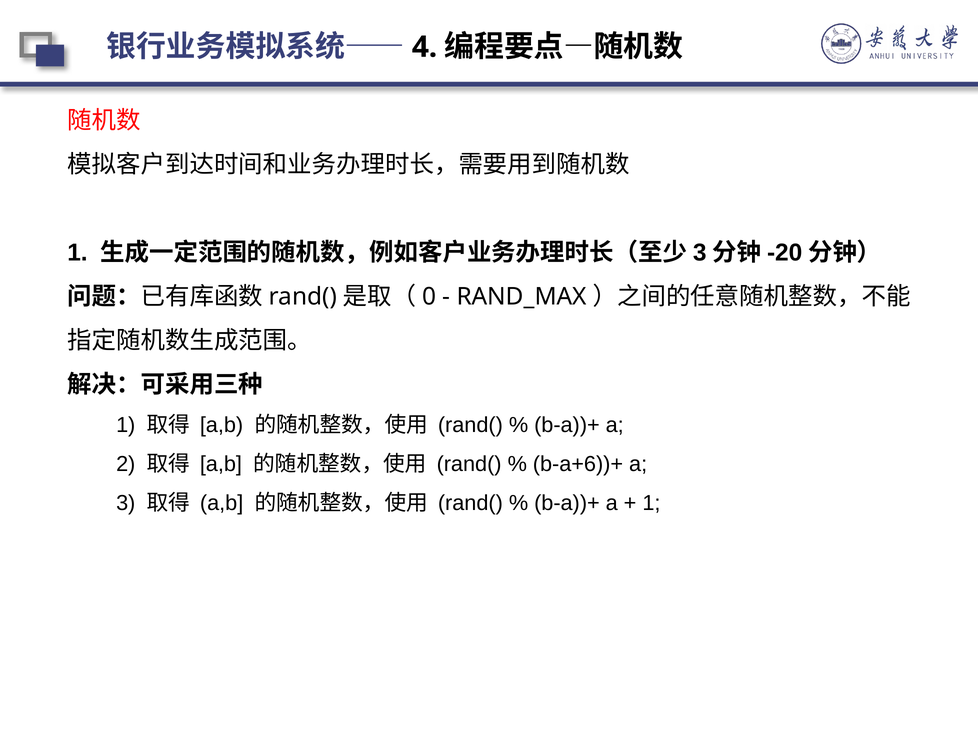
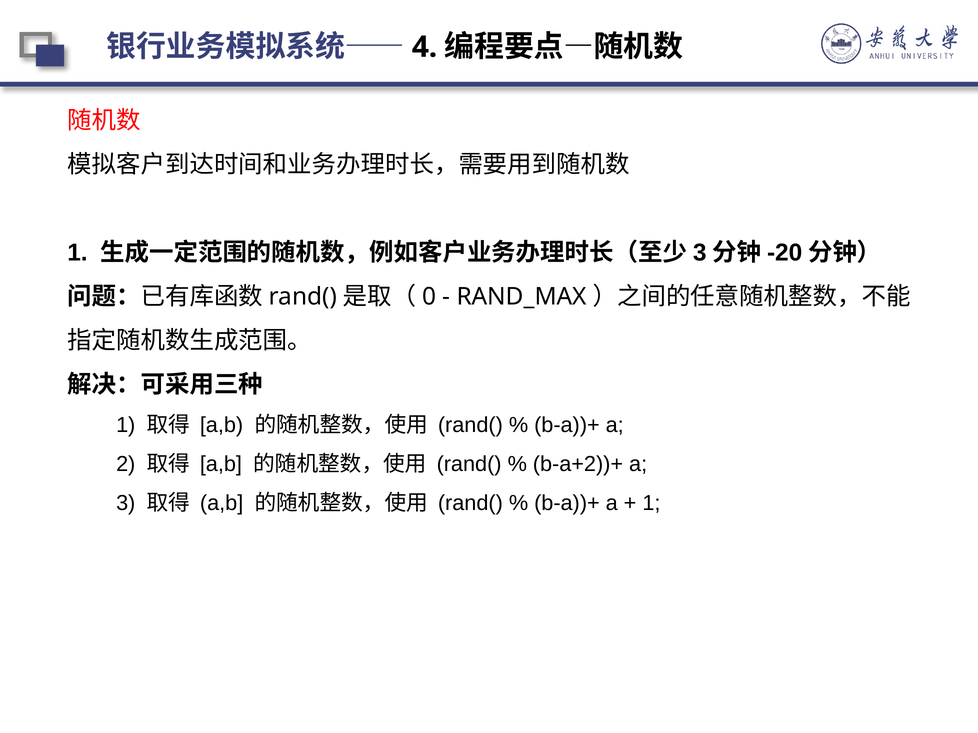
b-a+6))+: b-a+6))+ -> b-a+2))+ (578, 465)
